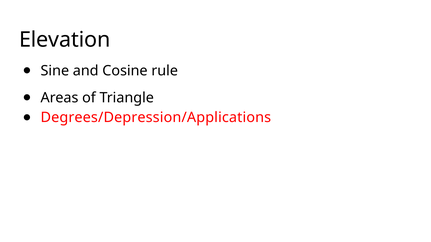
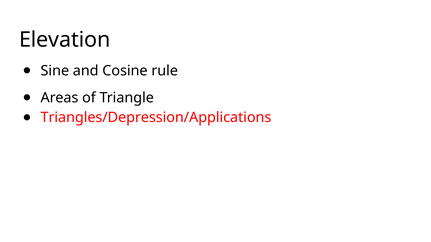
Degrees/Depression/Applications: Degrees/Depression/Applications -> Triangles/Depression/Applications (156, 118)
